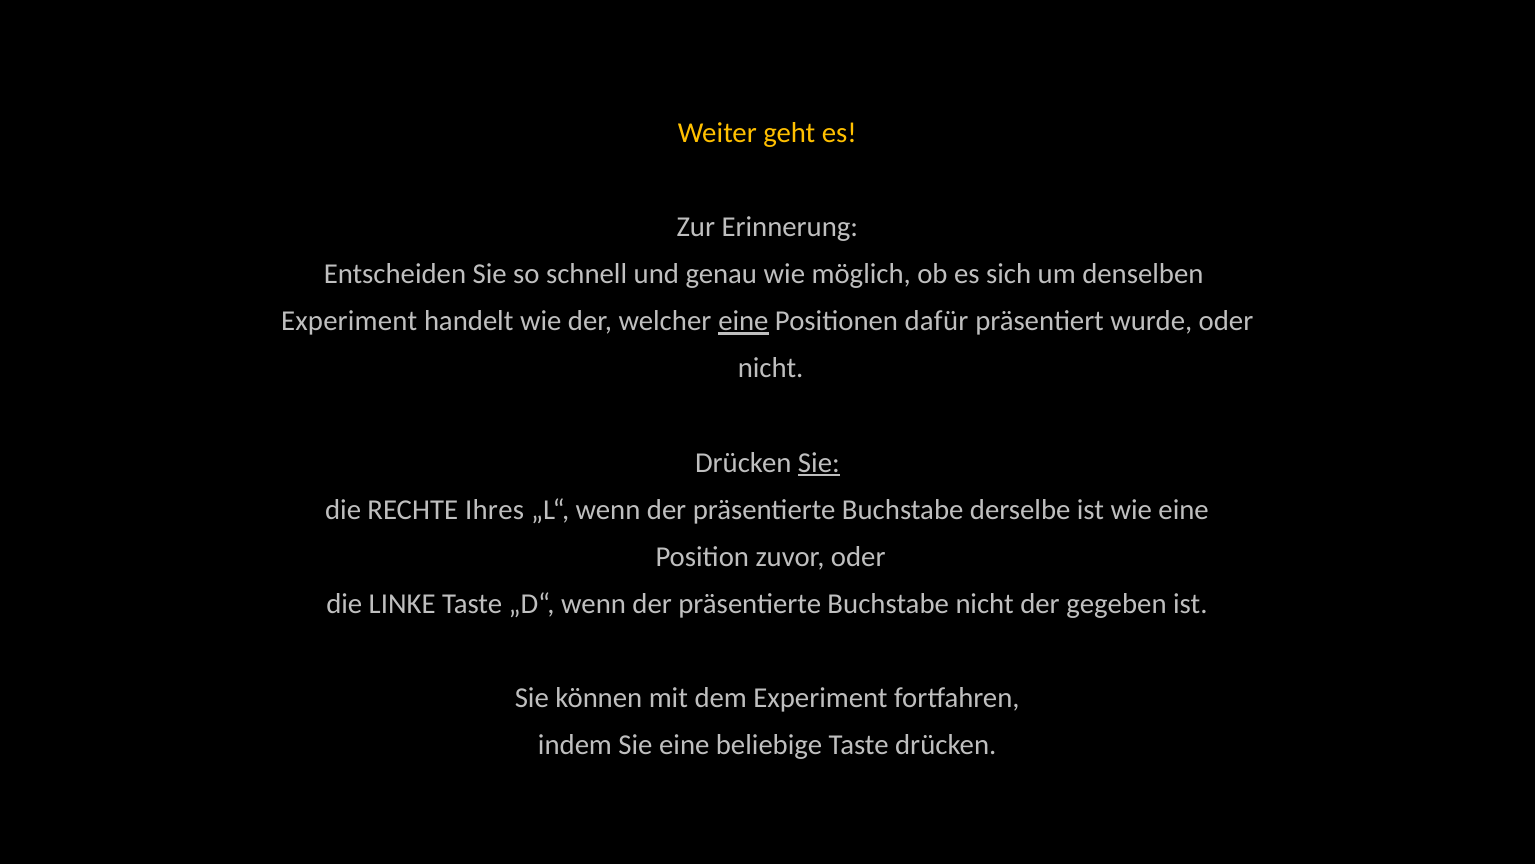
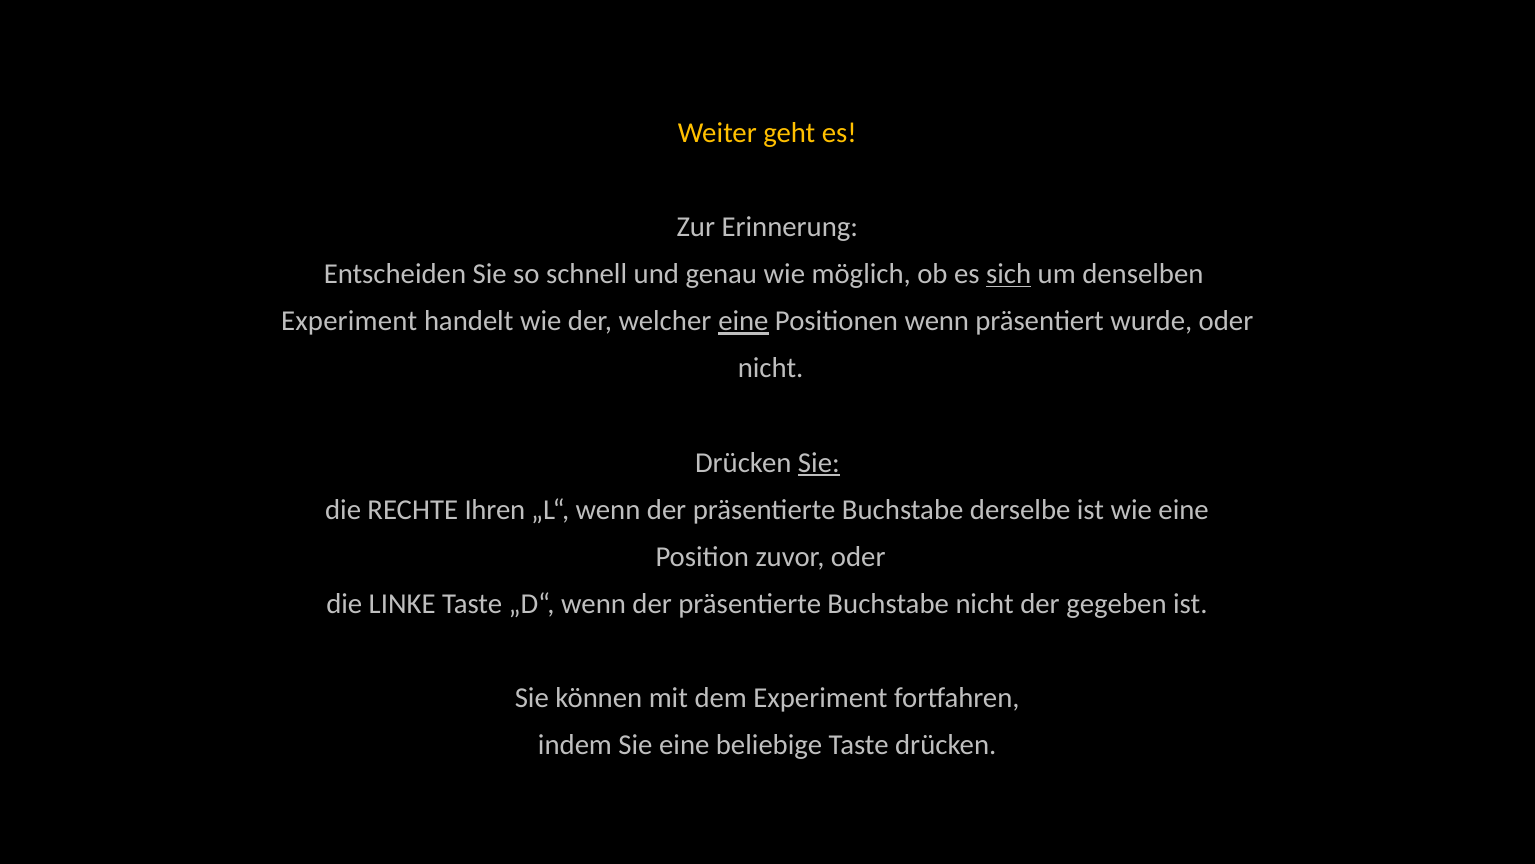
sich underline: none -> present (1009, 274)
Positionen dafür: dafür -> wenn (937, 321)
Ihres: Ihres -> Ihren (495, 509)
